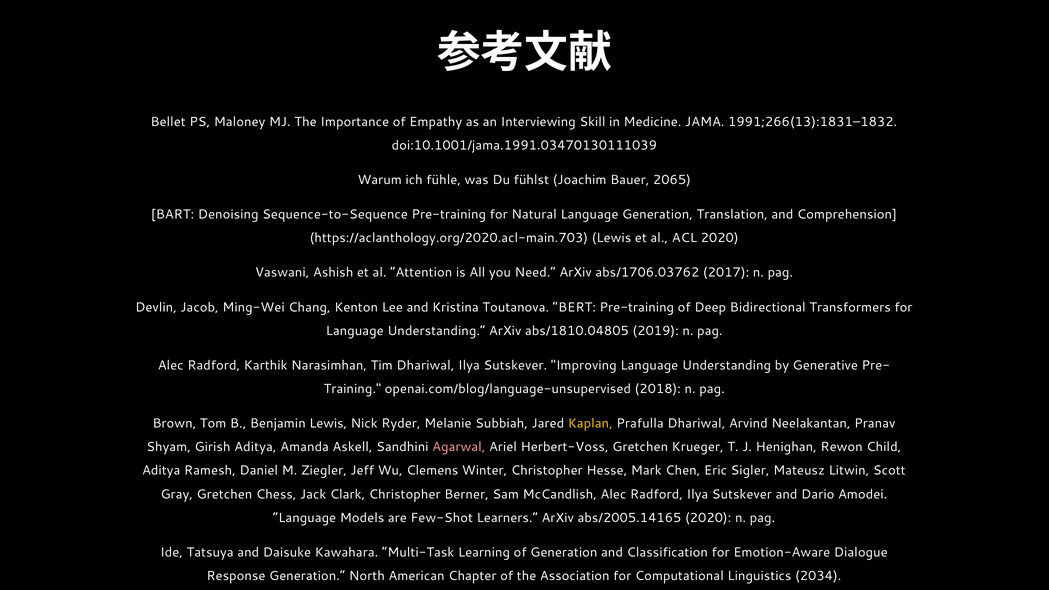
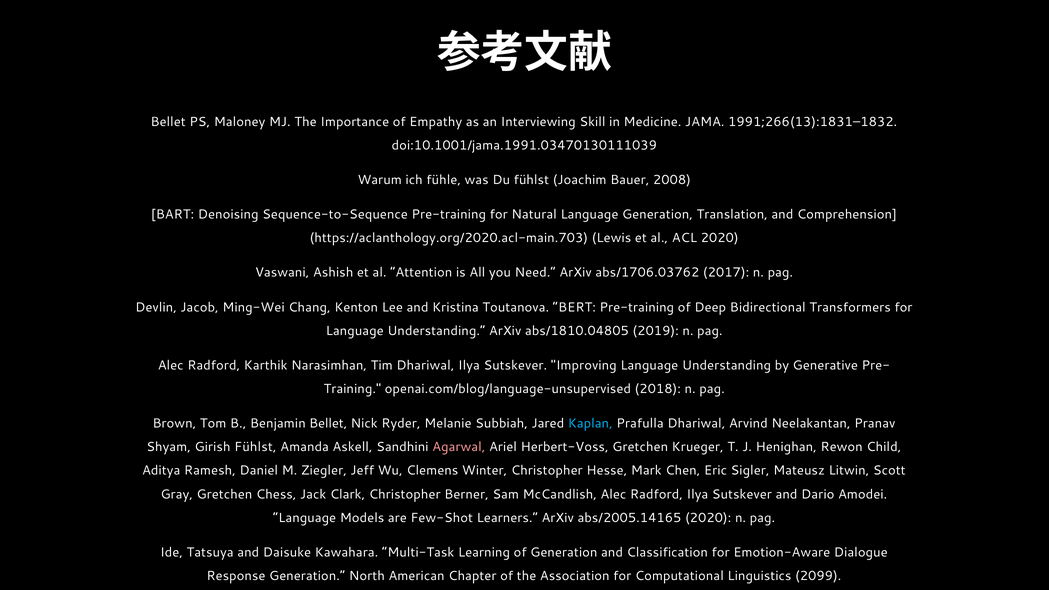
2065: 2065 -> 2008 (672, 180)
Benjamin Lewis: Lewis -> Bellet (328, 423)
Kaplan colour: yellow -> light blue (590, 423)
Girish Aditya: Aditya -> Fühlst (255, 447)
2034: 2034 -> 2099 (818, 576)
